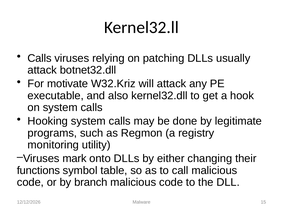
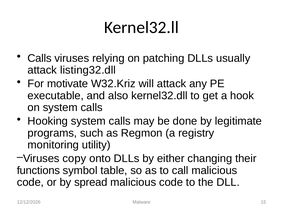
botnet32.dll: botnet32.dll -> listing32.dll (88, 70)
mark: mark -> copy (74, 159)
branch: branch -> spread (91, 182)
